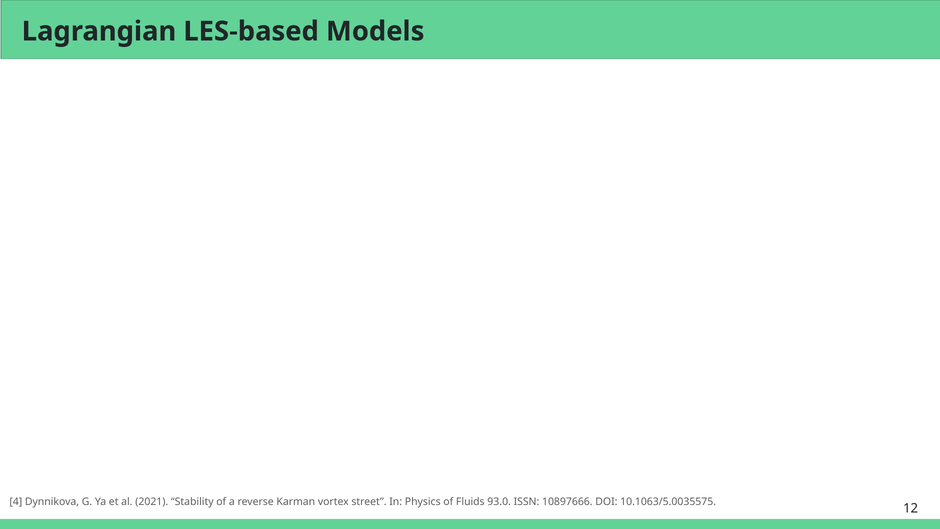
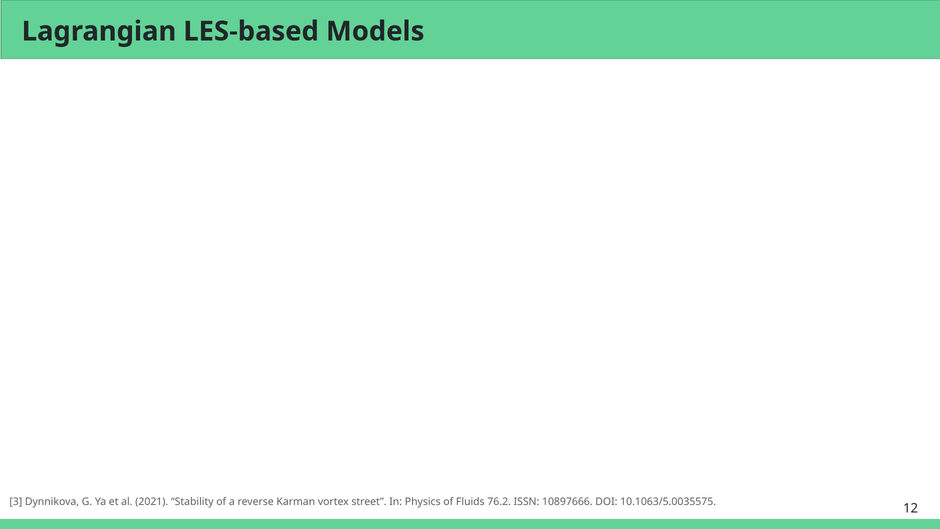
4: 4 -> 3 (16, 502)
93.0: 93.0 -> 76.2 (499, 502)
